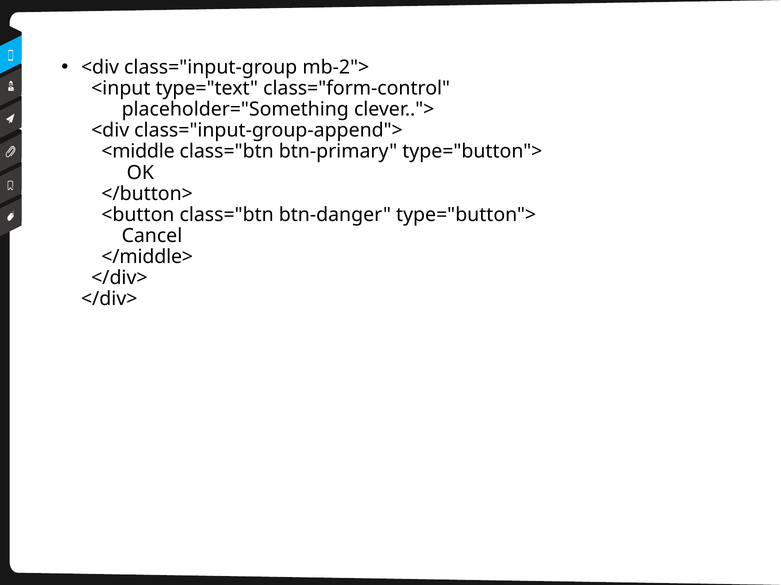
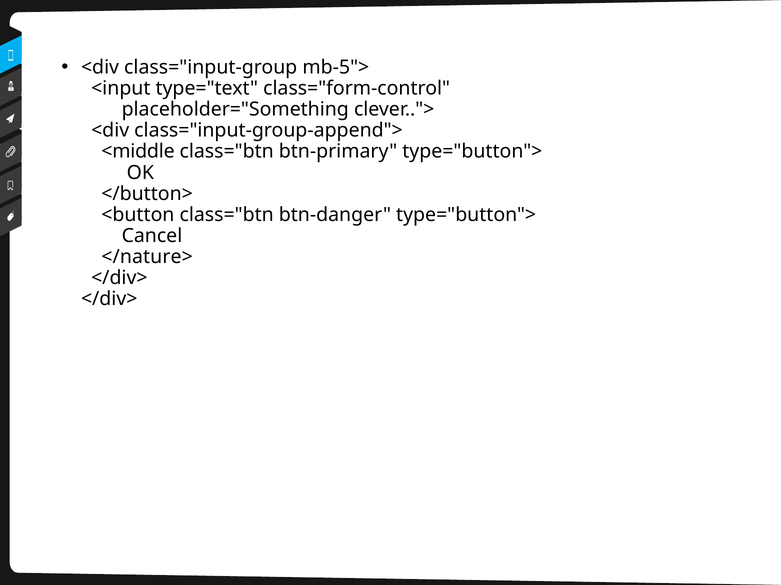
mb-2">: mb-2"> -> mb-5"> (336, 67)
</middle>: </middle> -> </nature> (147, 257)
